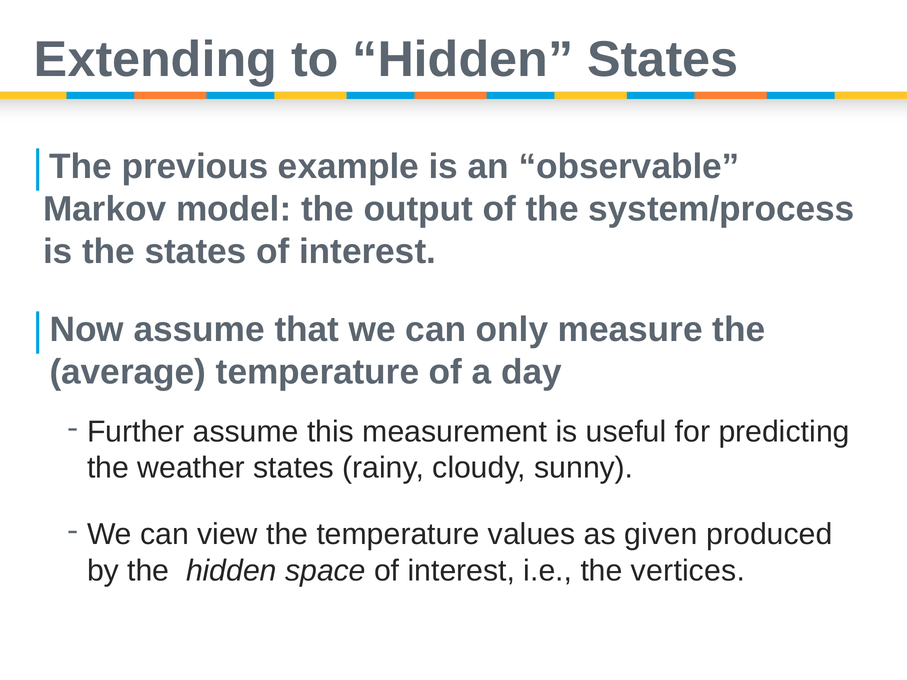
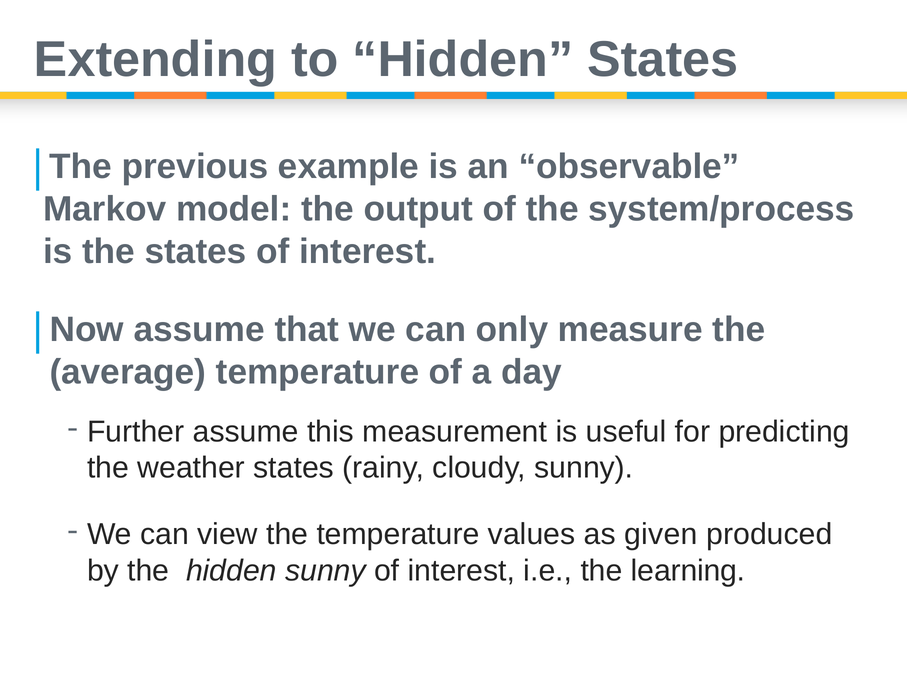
hidden space: space -> sunny (325, 571)
vertices: vertices -> learning (688, 571)
